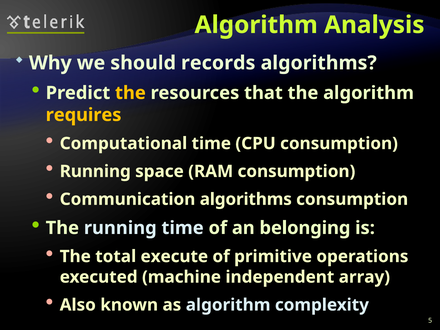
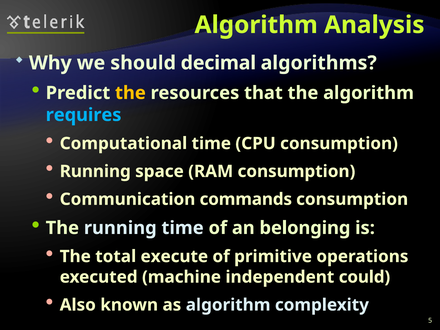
records: records -> decimal (218, 63)
requires colour: yellow -> light blue (84, 115)
Communication algorithms: algorithms -> commands (246, 199)
array: array -> could (364, 277)
